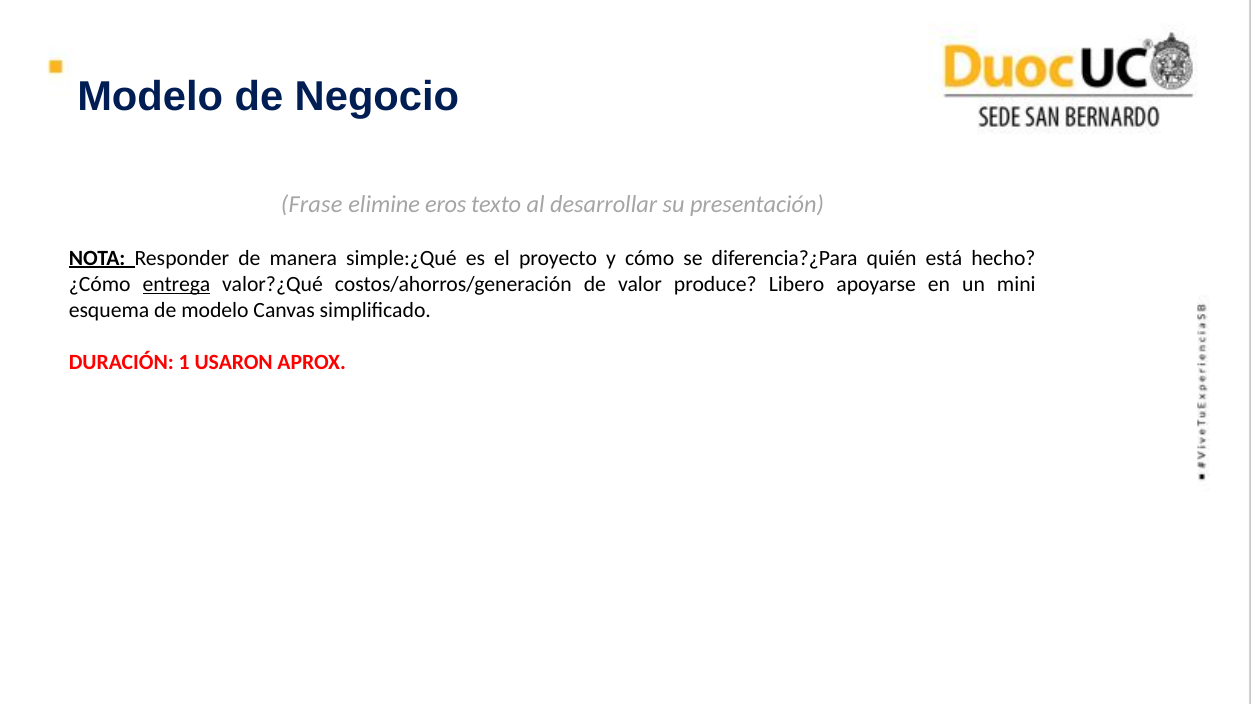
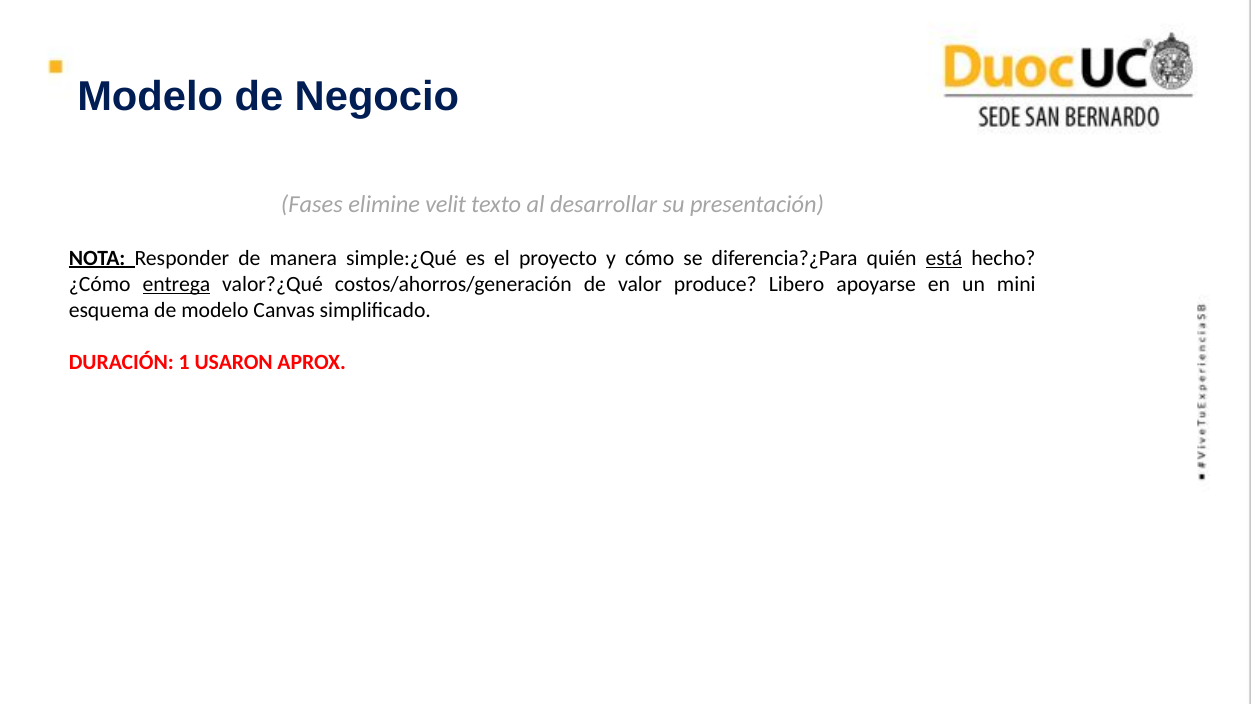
Frase: Frase -> Fases (312, 204)
eros: eros -> velit (446, 204)
está underline: none -> present (944, 258)
